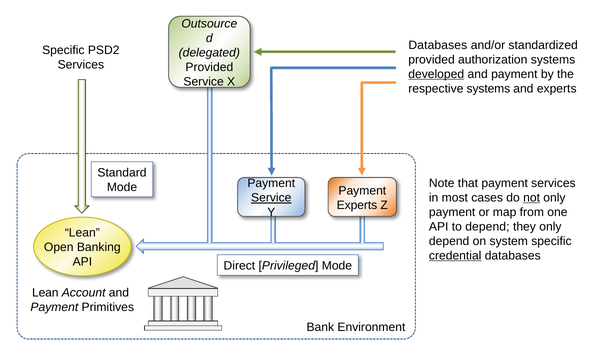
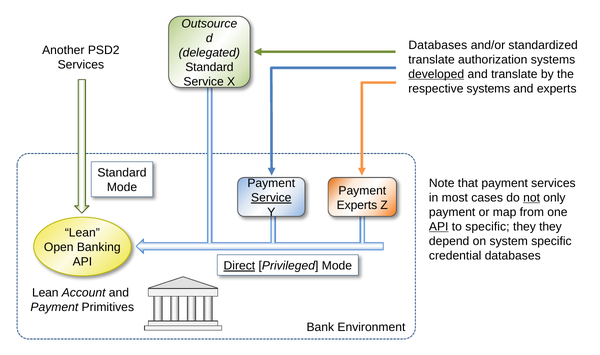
Specific: Specific -> Another (63, 50)
provided: provided -> translate (432, 60)
Provided: Provided -> Standard (209, 67)
payment: payment -> translate (514, 74)
API underline: none -> present (439, 227)
to depend: depend -> specific (487, 227)
they only: only -> they (550, 227)
credential underline: present -> none (455, 256)
Direct underline: none -> present (239, 266)
